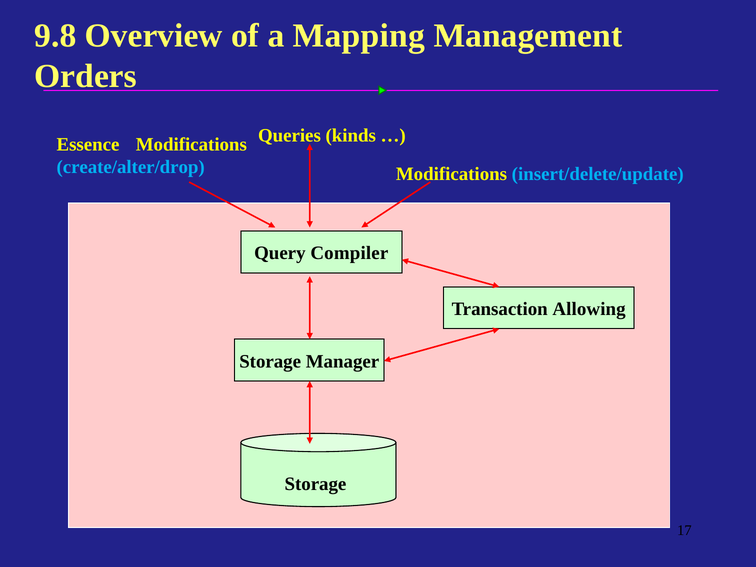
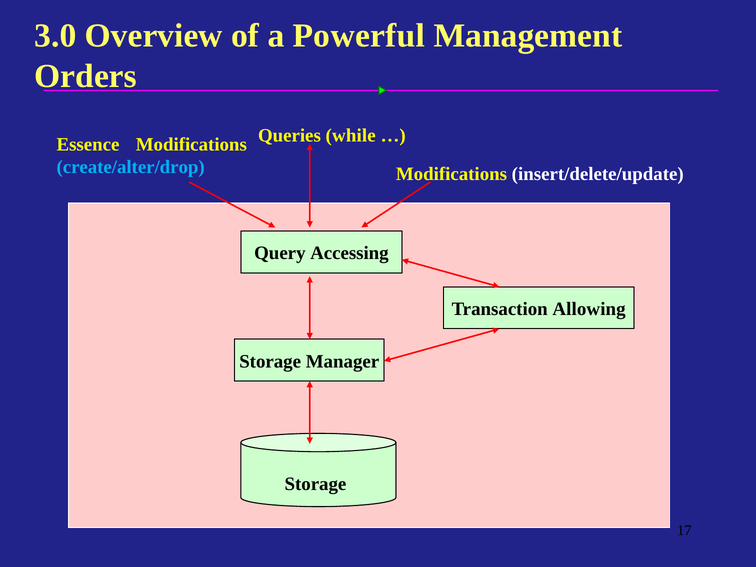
9.8: 9.8 -> 3.0 (55, 36)
Mapping: Mapping -> Powerful (359, 36)
kinds: kinds -> while (351, 135)
insert/delete/update colour: light blue -> white (598, 174)
Compiler: Compiler -> Accessing (349, 253)
